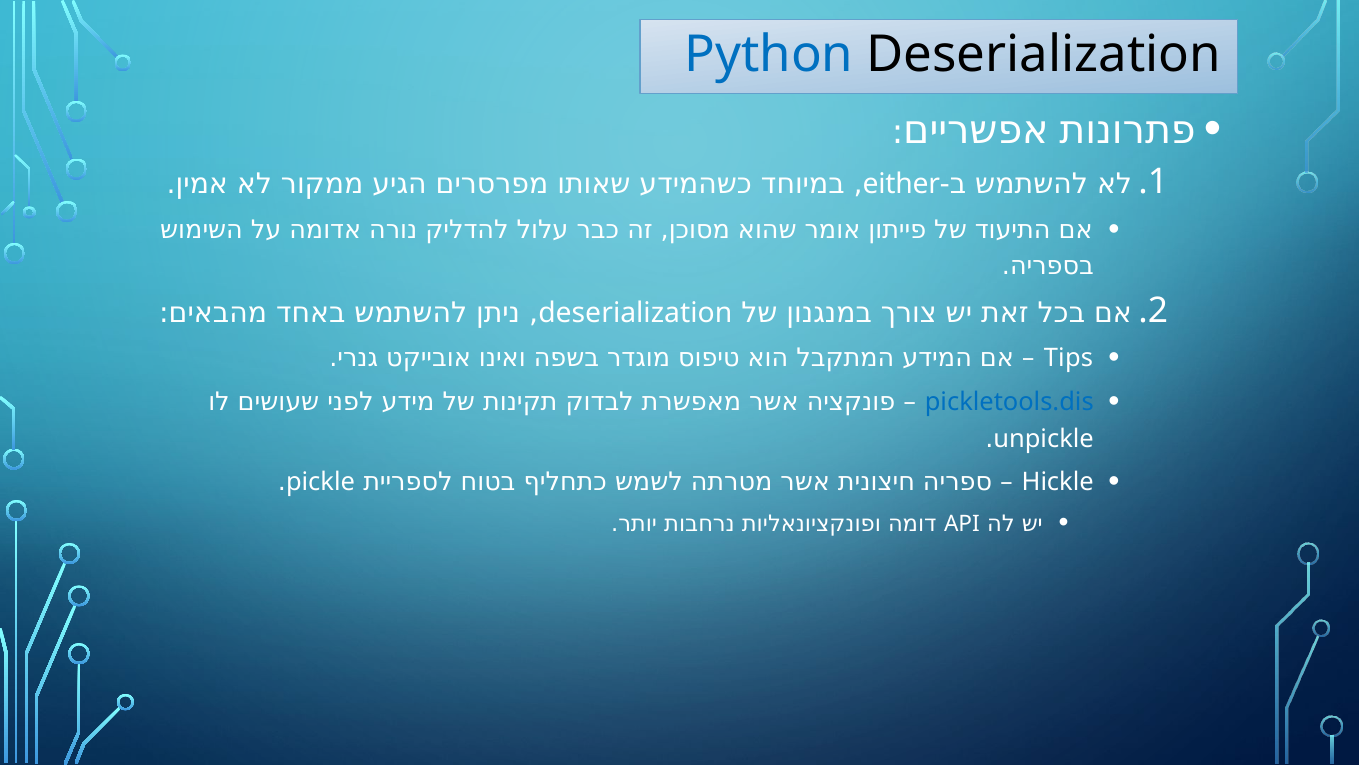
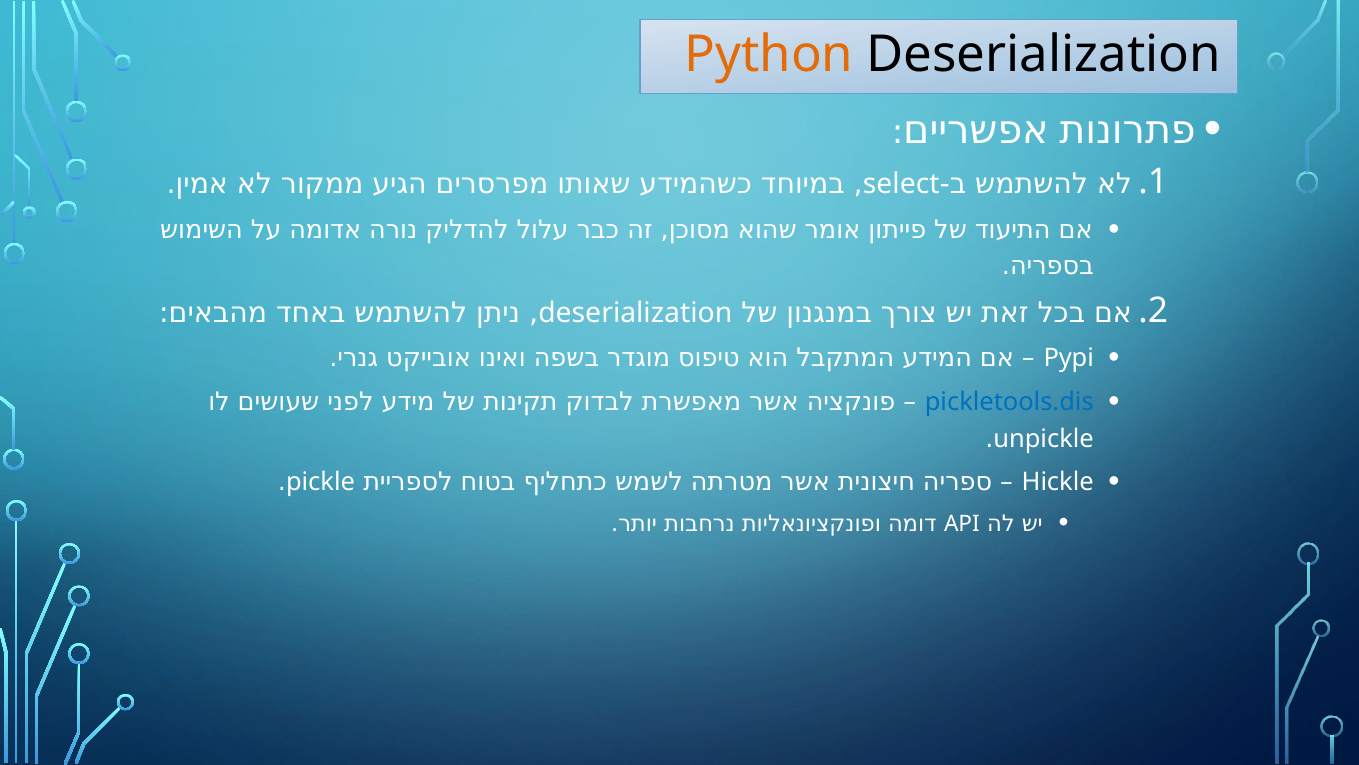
Python colour: blue -> orange (769, 54)
either: either -> select (901, 184)
Tips: Tips -> Pypi (1069, 358)
